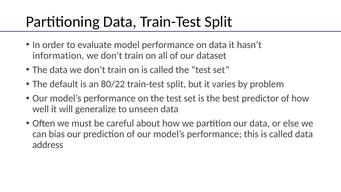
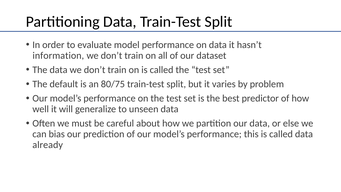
80/22: 80/22 -> 80/75 (113, 84)
address: address -> already (48, 145)
